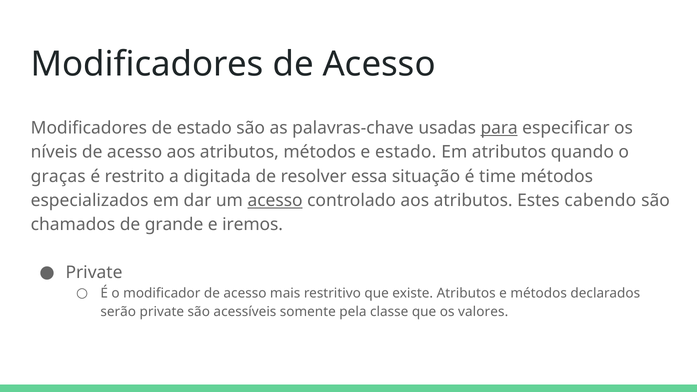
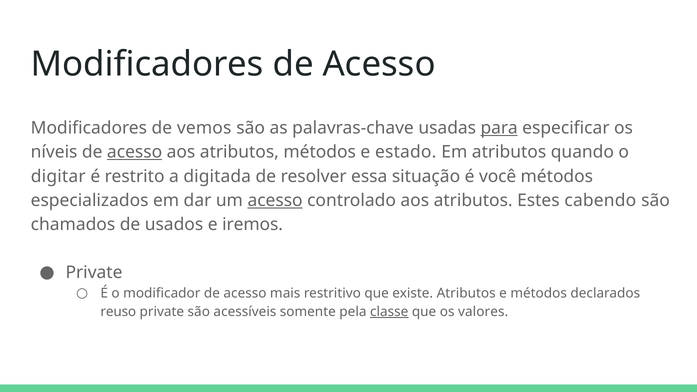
de estado: estado -> vemos (204, 128)
acesso underline: none -> present (135, 152)
graças: graças -> digitar (58, 176)
time: time -> você (498, 176)
grande: grande -> usados (174, 224)
serão: serão -> reuso (118, 312)
classe underline: none -> present (389, 312)
